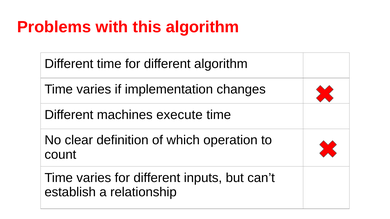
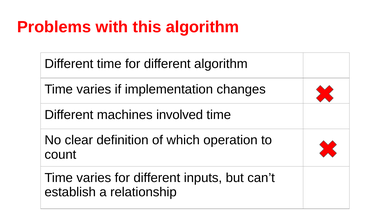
execute: execute -> involved (180, 115)
